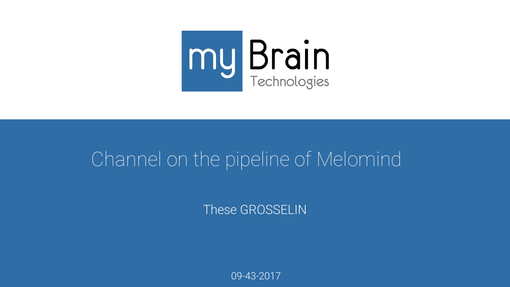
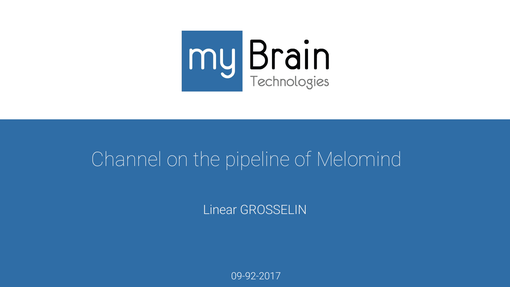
These: These -> Linear (220, 210)
09-43-2017: 09-43-2017 -> 09-92-2017 (256, 276)
